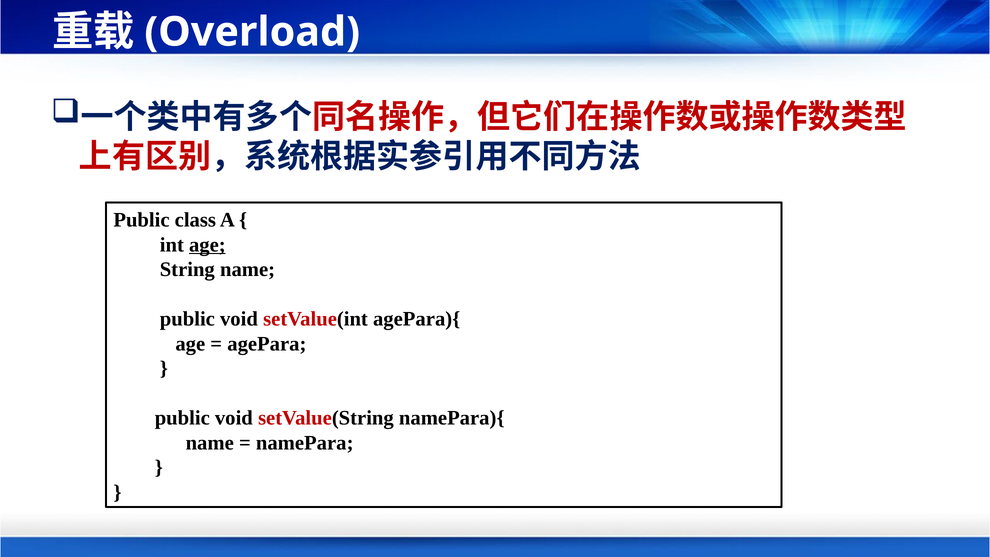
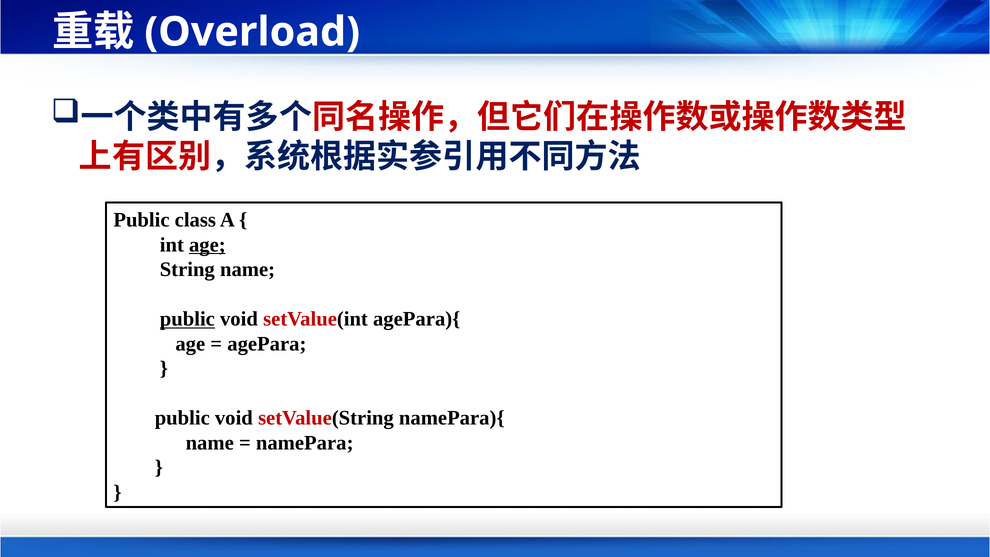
public underline: none -> present (187, 319)
